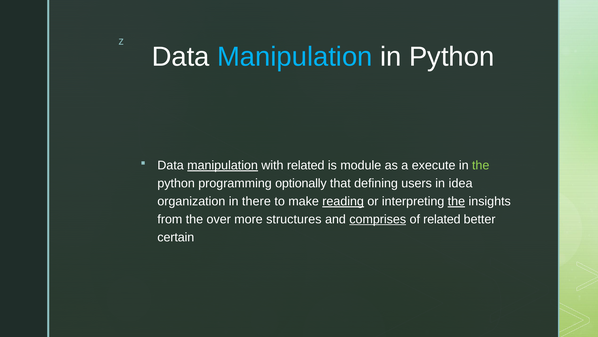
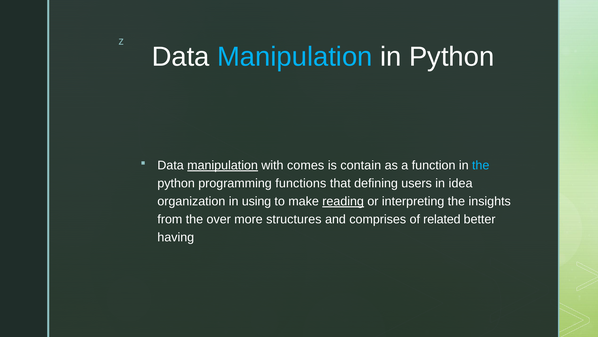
with related: related -> comes (306, 165)
module: module -> contain (361, 165)
execute: execute -> function (434, 165)
the colour: light green -> light blue (481, 165)
optionally: optionally -> functions (301, 183)
there: there -> using (257, 201)
the underline: present -> none (456, 201)
comprises underline: present -> none (378, 219)
certain: certain -> having (176, 237)
